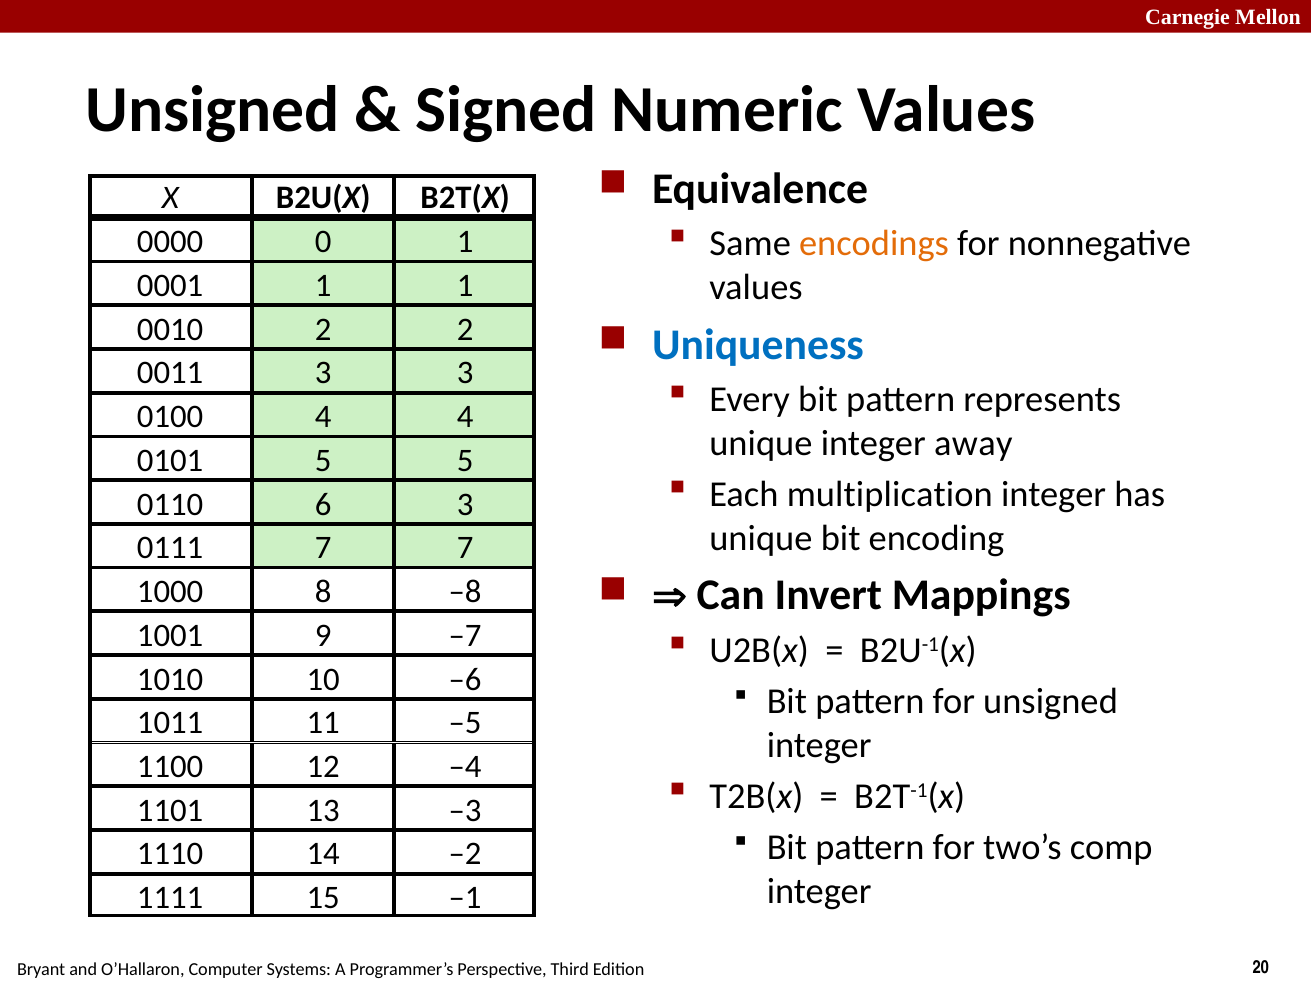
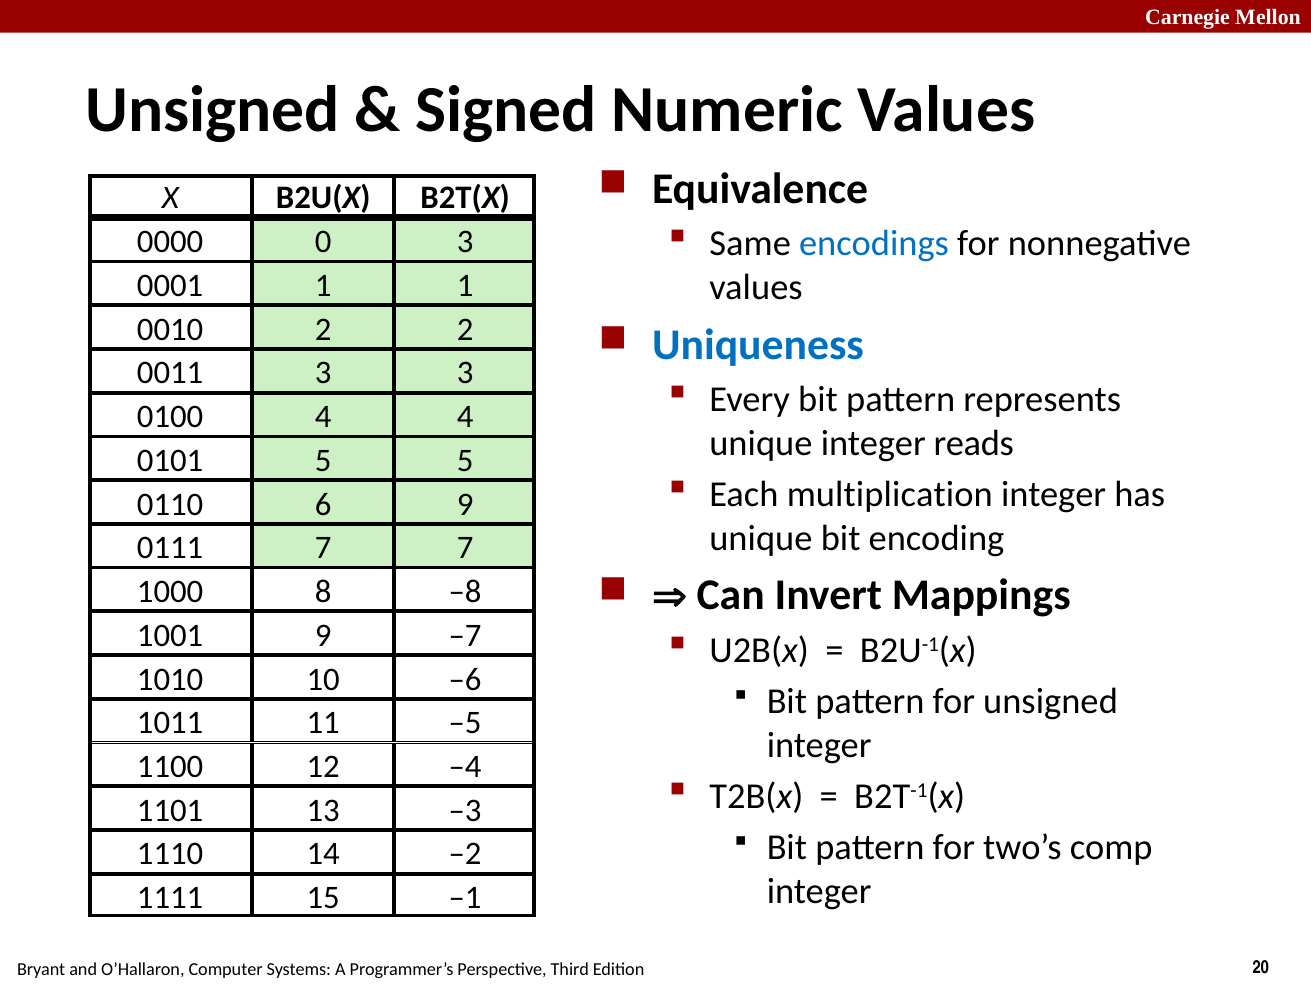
encodings colour: orange -> blue (874, 243)
0000 1: 1 -> 3 (465, 242)
away: away -> reads (974, 443)
0110 3: 3 -> 9 (465, 504)
